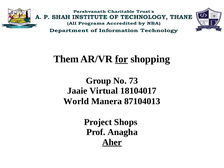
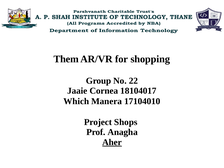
for underline: present -> none (121, 59)
73: 73 -> 22 (133, 81)
Virtual: Virtual -> Cornea (104, 91)
World: World -> Which (76, 101)
87104013: 87104013 -> 17104010 (142, 101)
